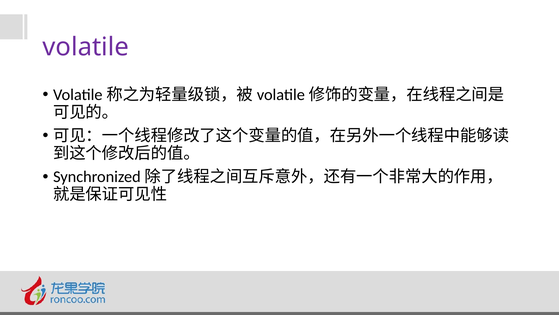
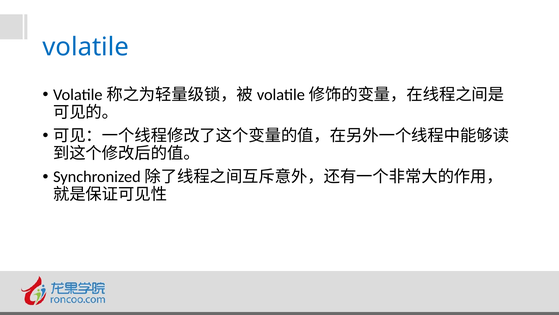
volatile colour: purple -> blue (86, 47)
